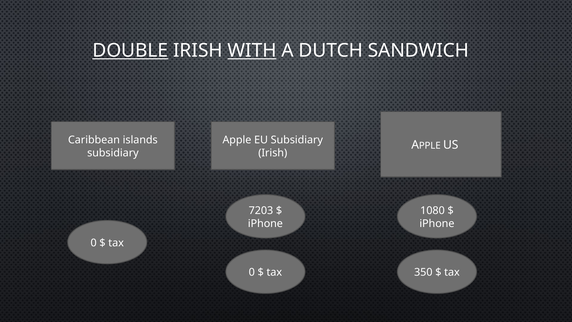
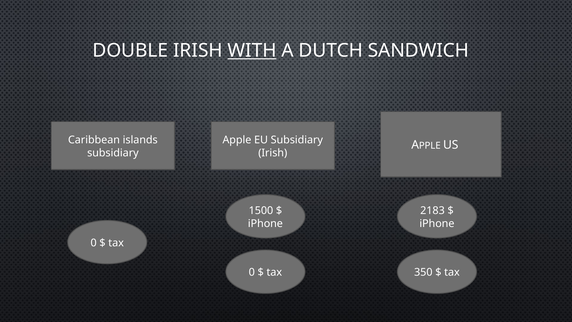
DOUBLE underline: present -> none (130, 51)
7203: 7203 -> 1500 (261, 210)
1080: 1080 -> 2183 (432, 210)
